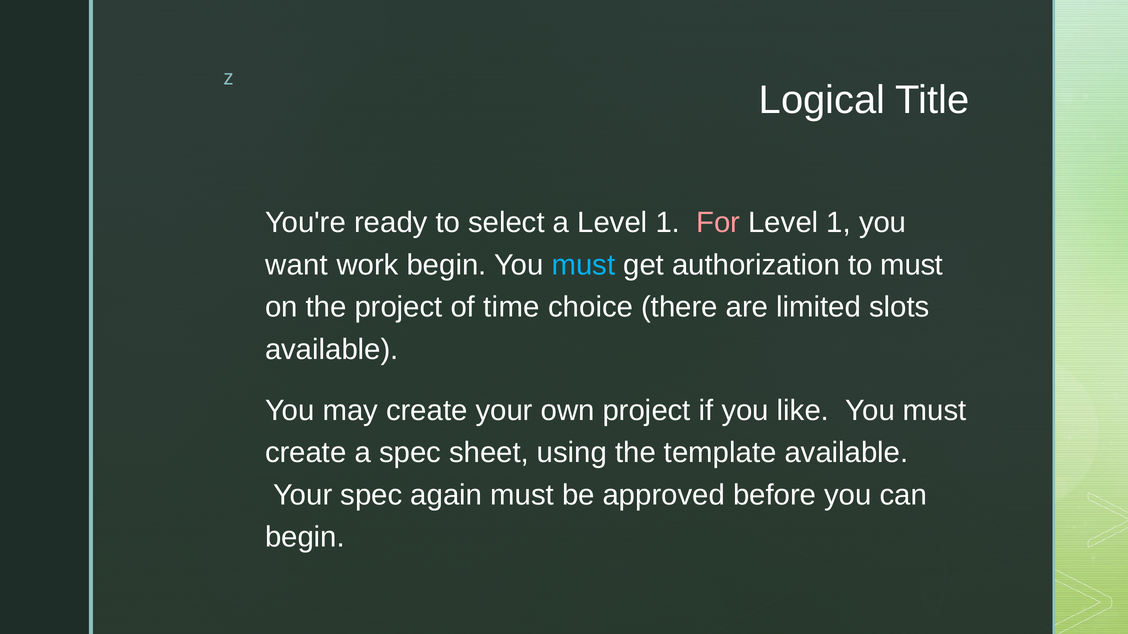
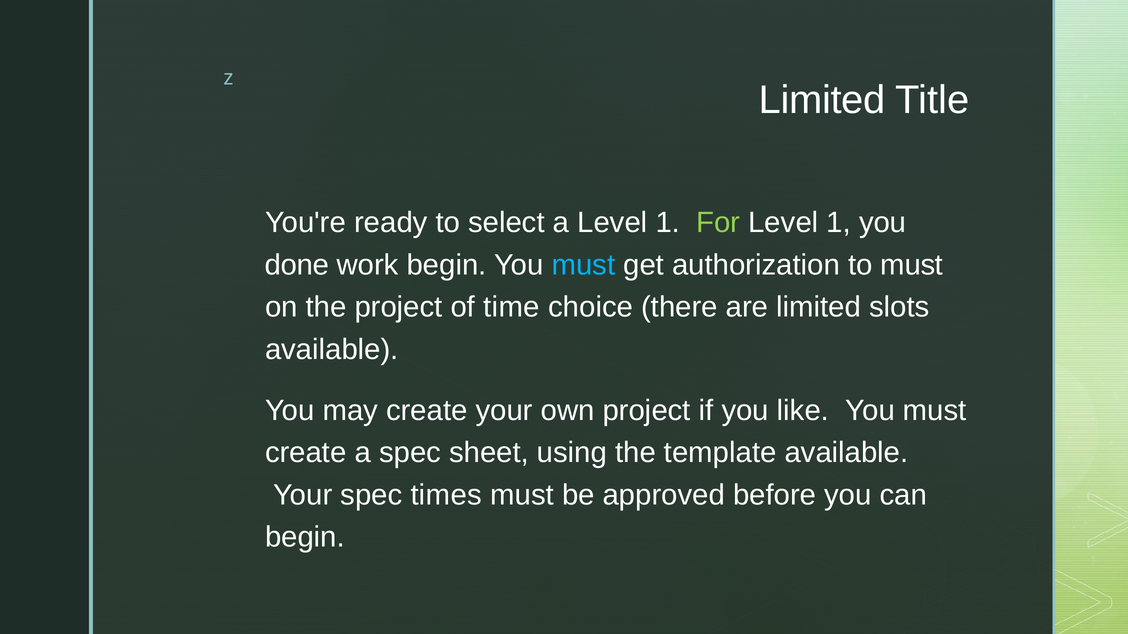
Logical: Logical -> Limited (822, 100)
For colour: pink -> light green (718, 223)
want: want -> done (297, 265)
again: again -> times (446, 495)
